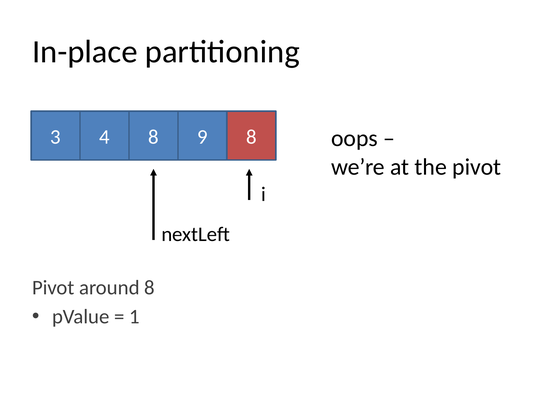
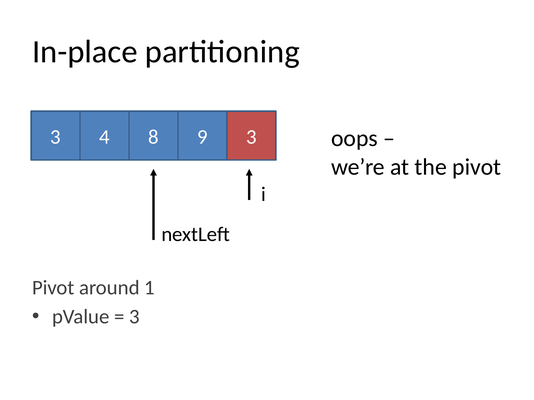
9 8: 8 -> 3 (251, 137)
around 8: 8 -> 1 (150, 288)
1: 1 -> 3 (134, 317)
